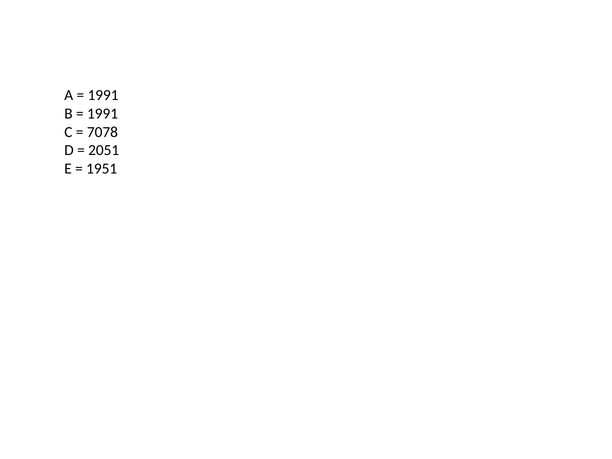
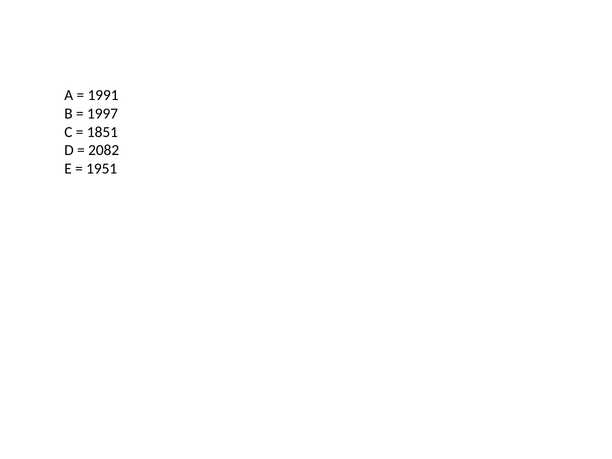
1991: 1991 -> 1997 (103, 114)
7078: 7078 -> 1851 (102, 132)
2051: 2051 -> 2082 (104, 150)
